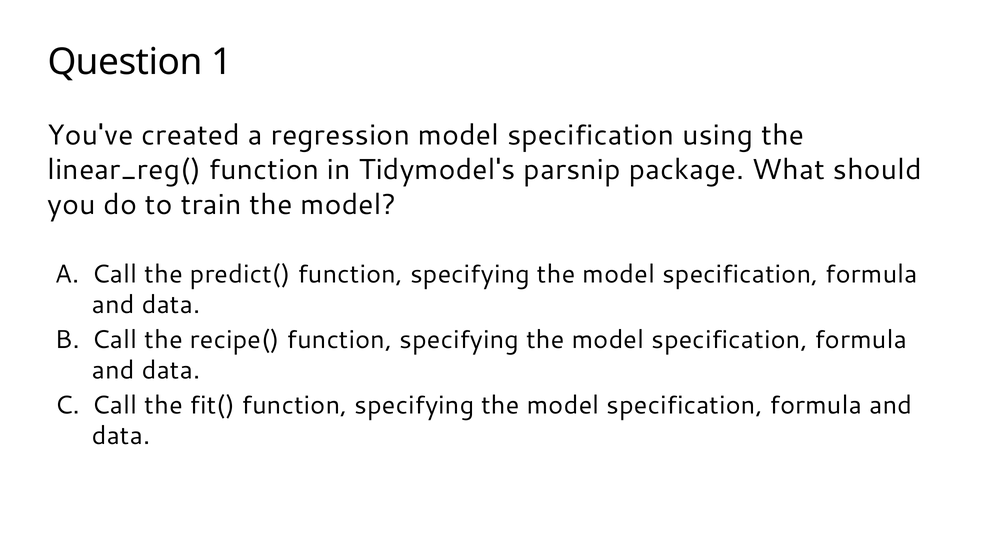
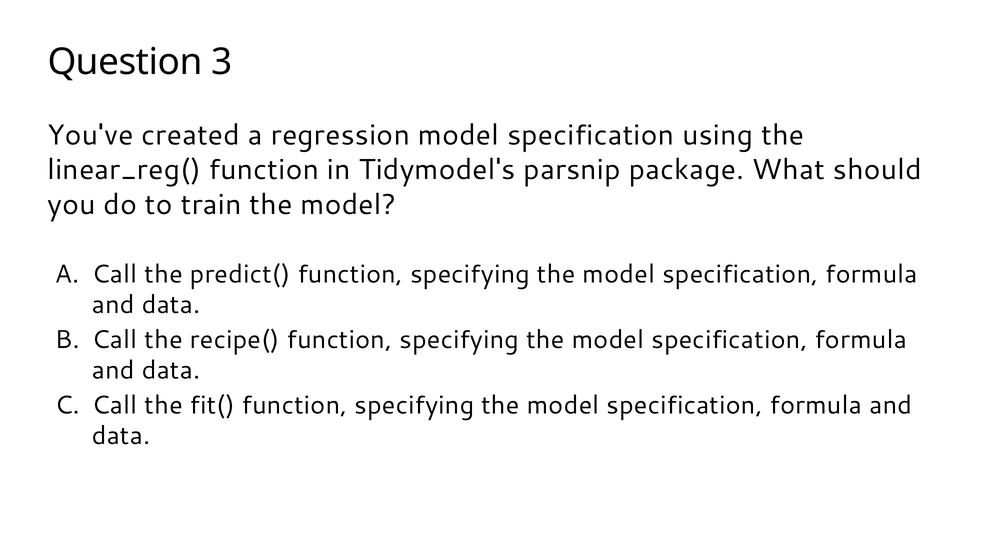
1: 1 -> 3 (222, 62)
